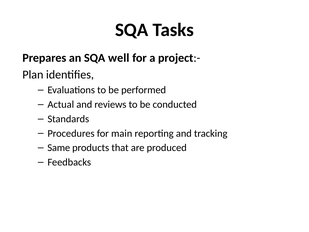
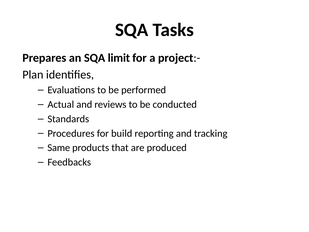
well: well -> limit (119, 58)
main: main -> build (122, 133)
